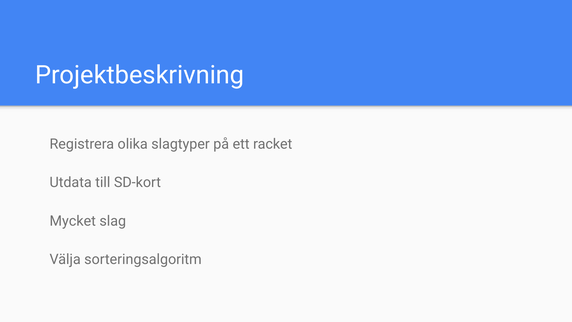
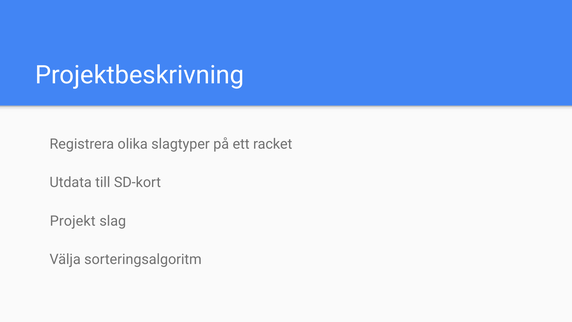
Mycket: Mycket -> Projekt (73, 221)
